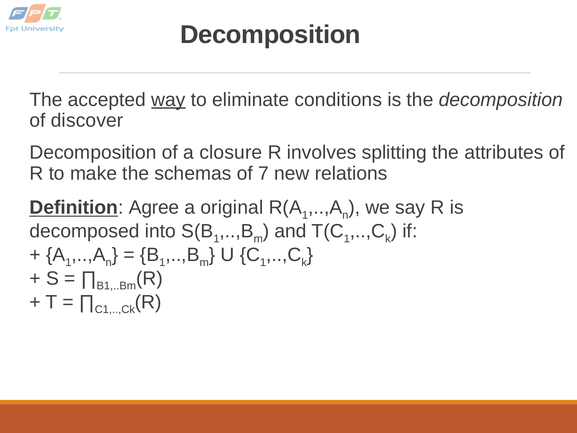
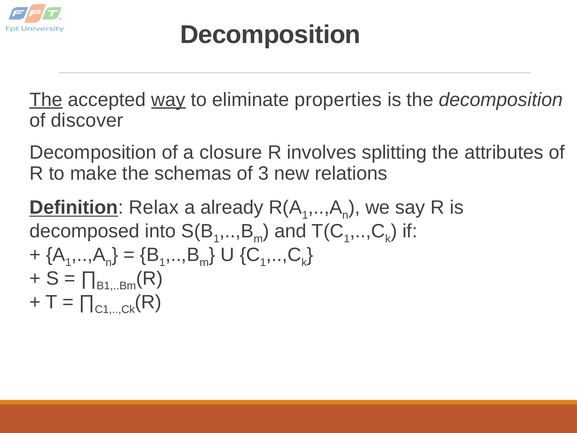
The underline: none -> present (46, 100)
conditions: conditions -> properties (338, 100)
7: 7 -> 3 (263, 173)
Agree: Agree -> Relax (154, 207)
original: original -> already (232, 207)
